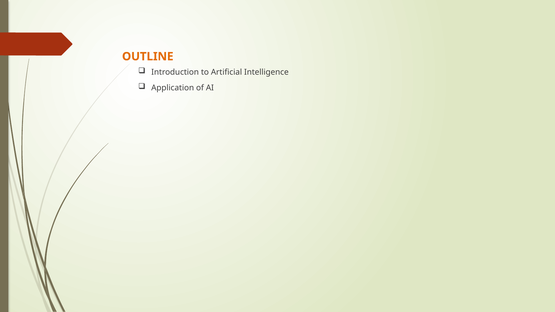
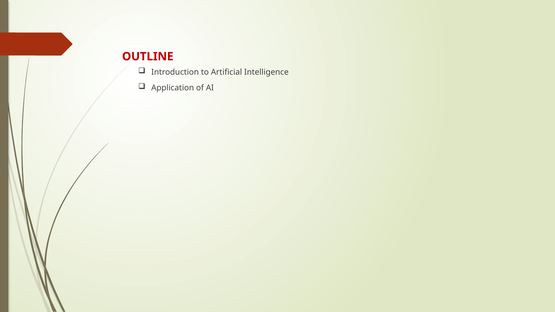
OUTLINE colour: orange -> red (148, 57)
